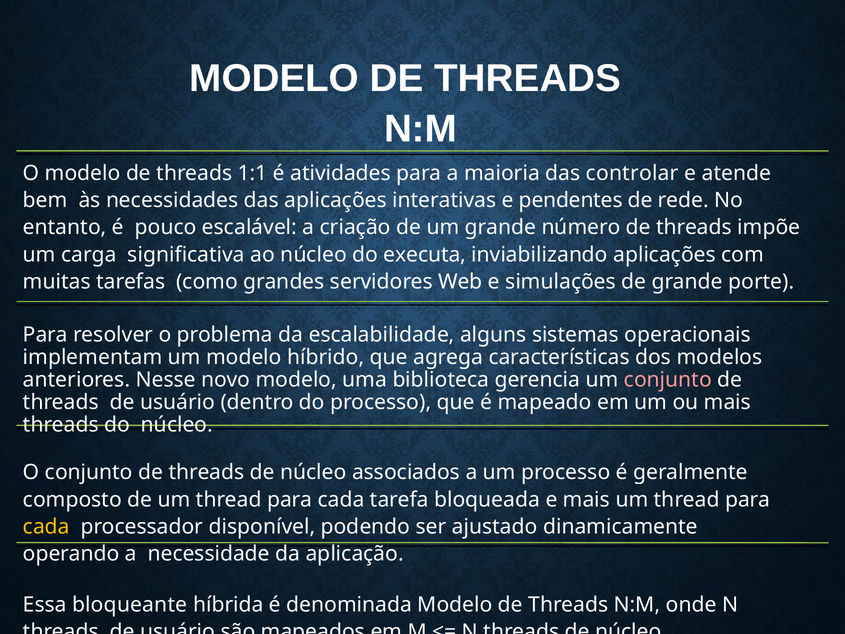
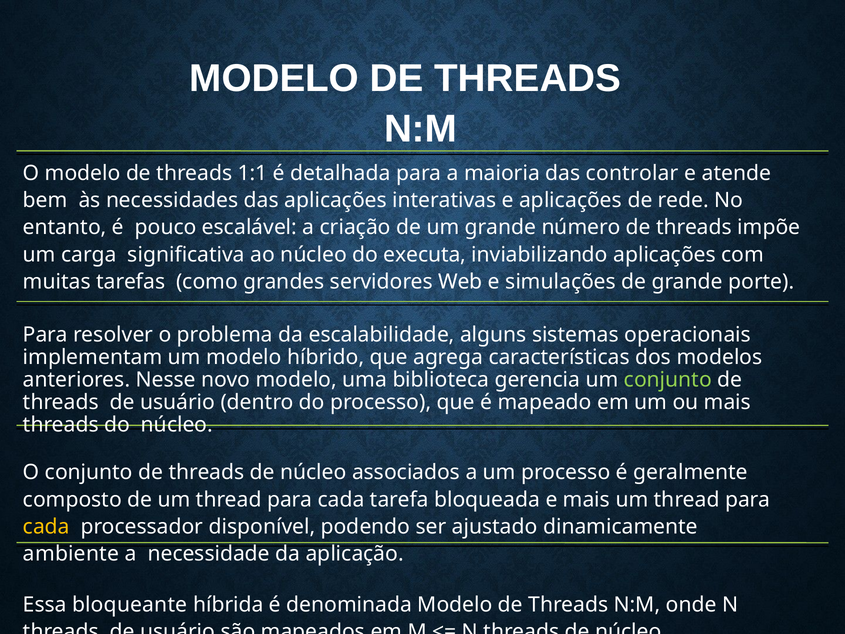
atividades: atividades -> detalhada (340, 173)
e pendentes: pendentes -> aplicações (571, 200)
conjunto colour: pink -> light green (668, 380)
operando: operando -> ambiente (71, 554)
